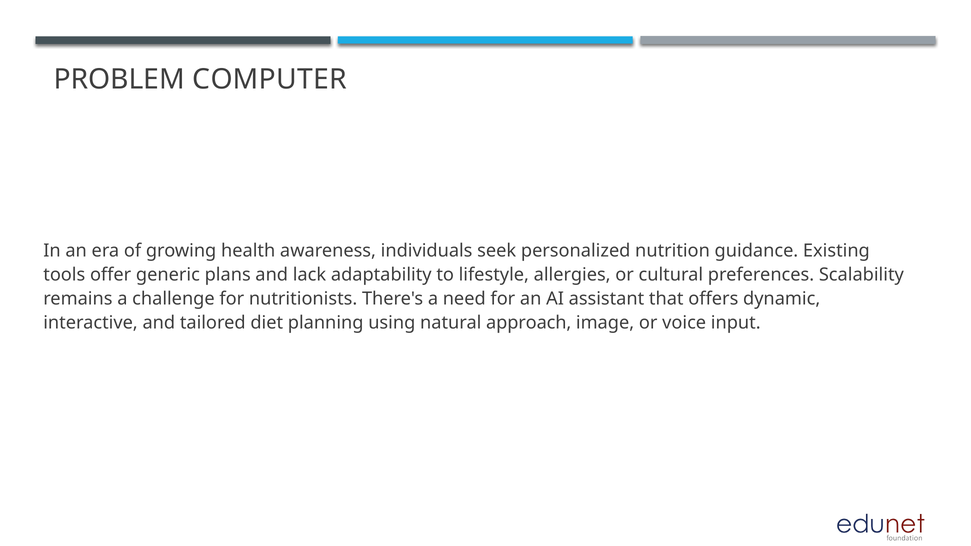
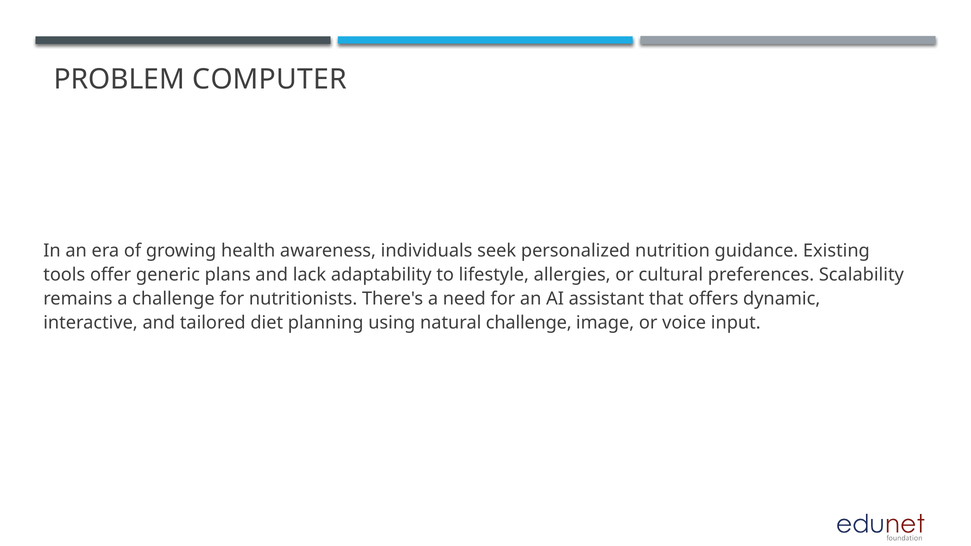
natural approach: approach -> challenge (529, 323)
